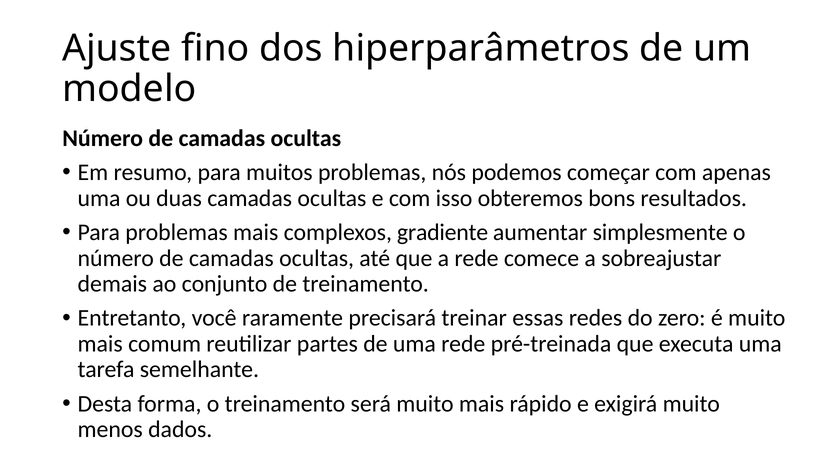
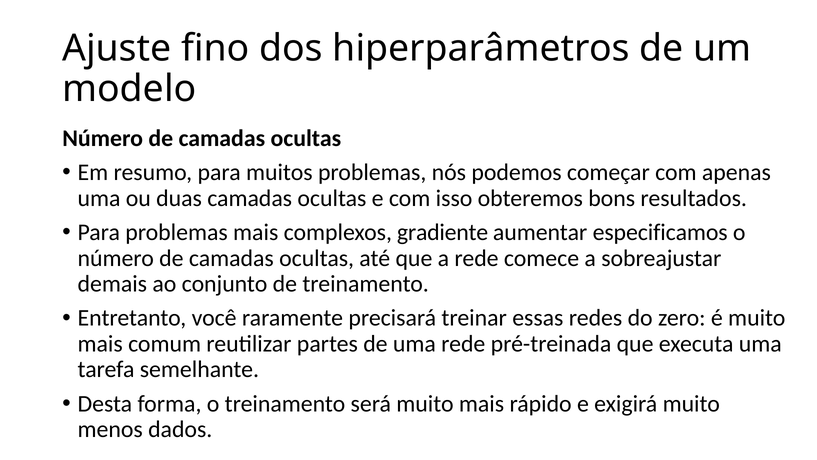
simplesmente: simplesmente -> especificamos (660, 232)
